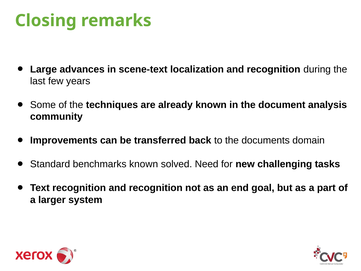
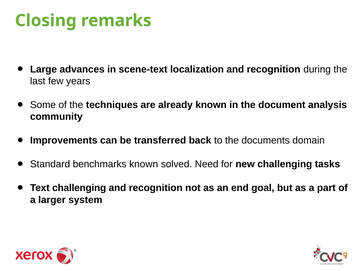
Text recognition: recognition -> challenging (79, 188)
